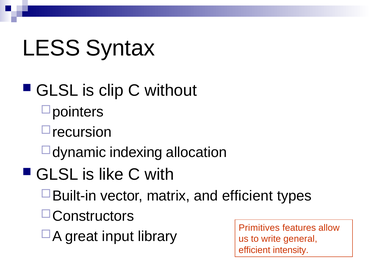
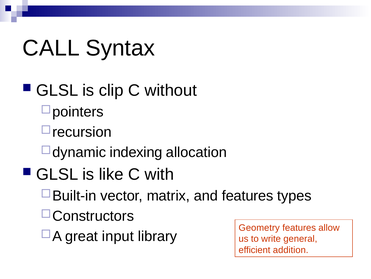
LESS: LESS -> CALL (51, 48)
and efficient: efficient -> features (248, 195)
Primitives: Primitives -> Geometry (259, 227)
intensity: intensity -> addition (291, 249)
